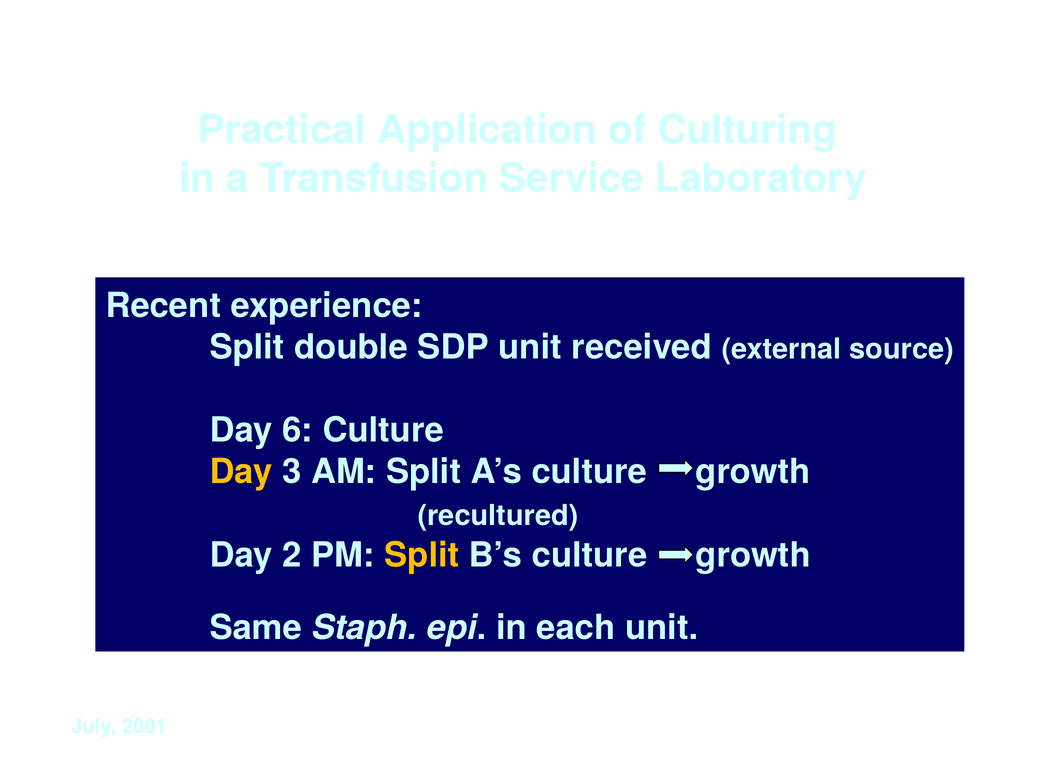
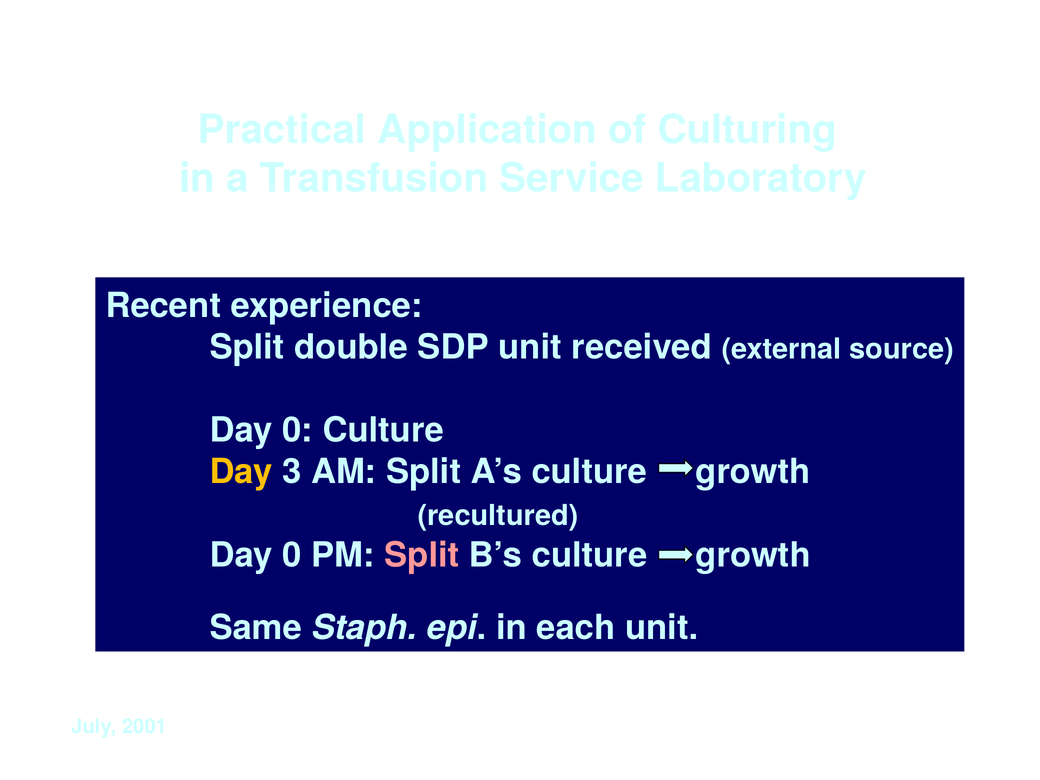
6: 6 -> 0 (298, 430)
2: 2 -> 0 (292, 555)
Split colour: yellow -> pink (422, 555)
